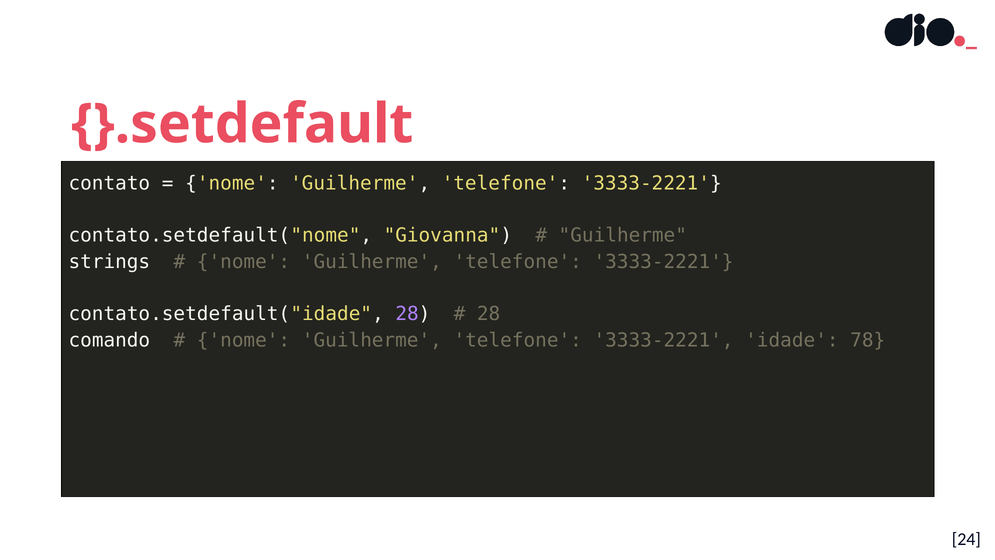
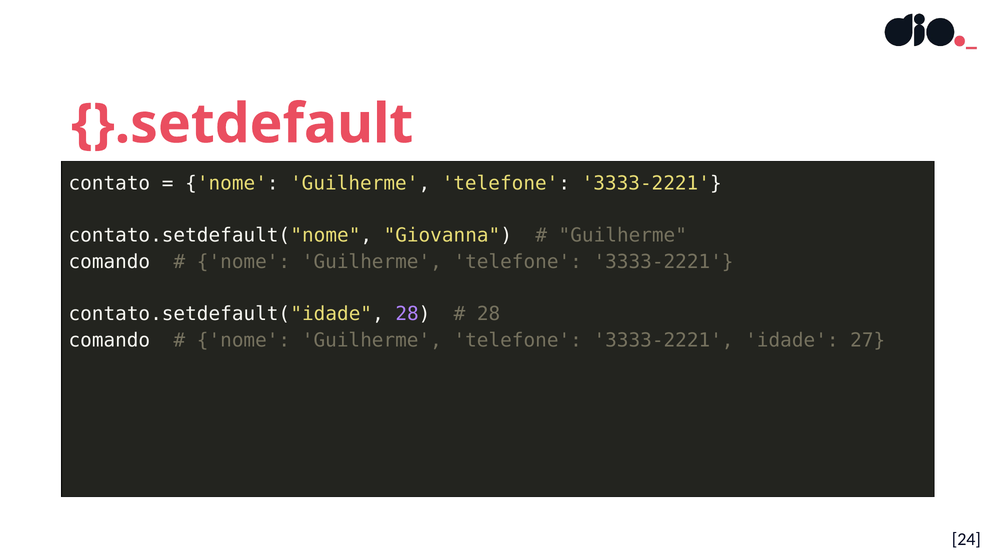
strings: strings -> comando (109, 262)
78: 78 -> 27 (868, 340)
